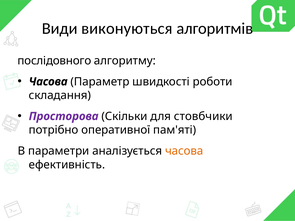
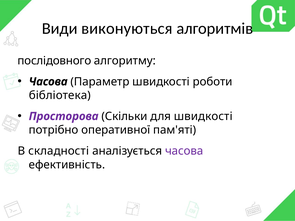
складання: складання -> бібліотека (60, 95)
для стовбчики: стовбчики -> швидкості (203, 116)
параметри: параметри -> складності (59, 151)
часова colour: orange -> purple (184, 151)
